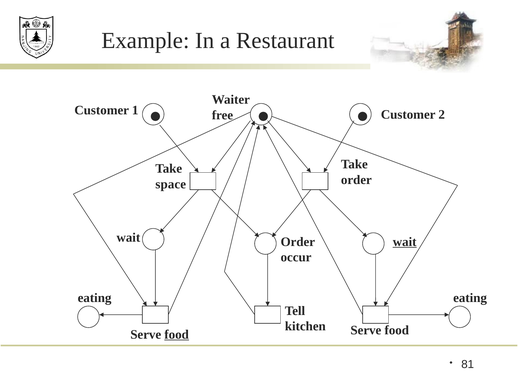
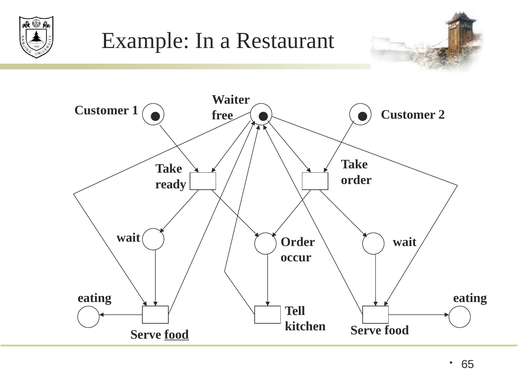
space: space -> ready (171, 184)
wait underline: present -> none (405, 242)
81: 81 -> 65 (468, 365)
